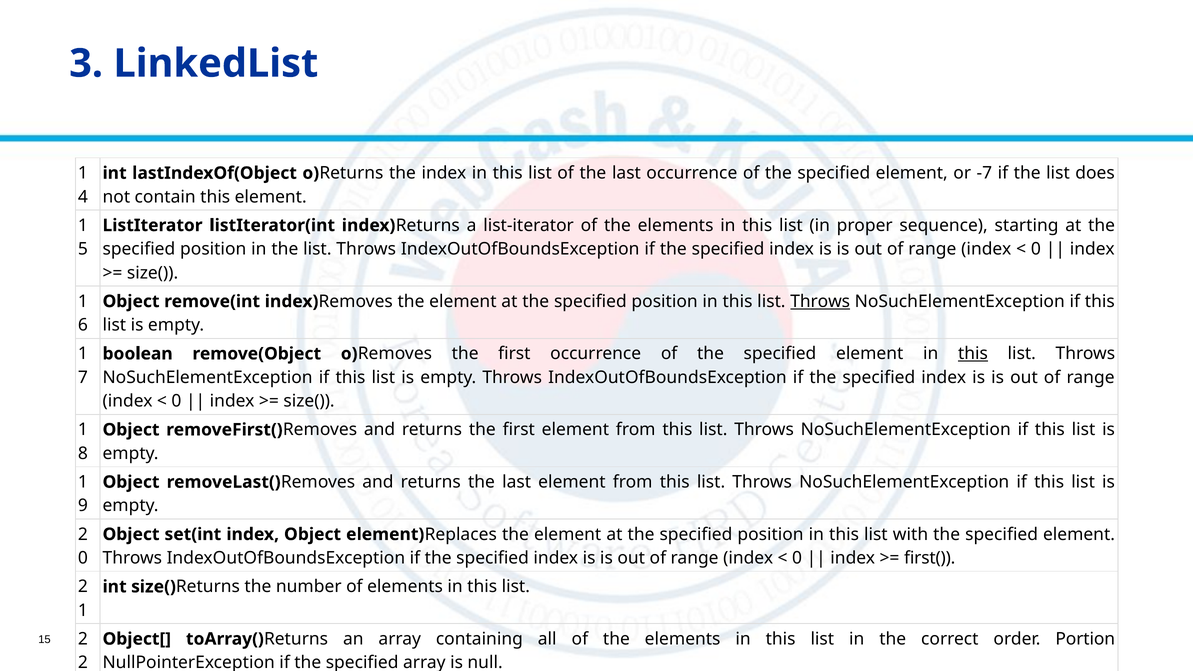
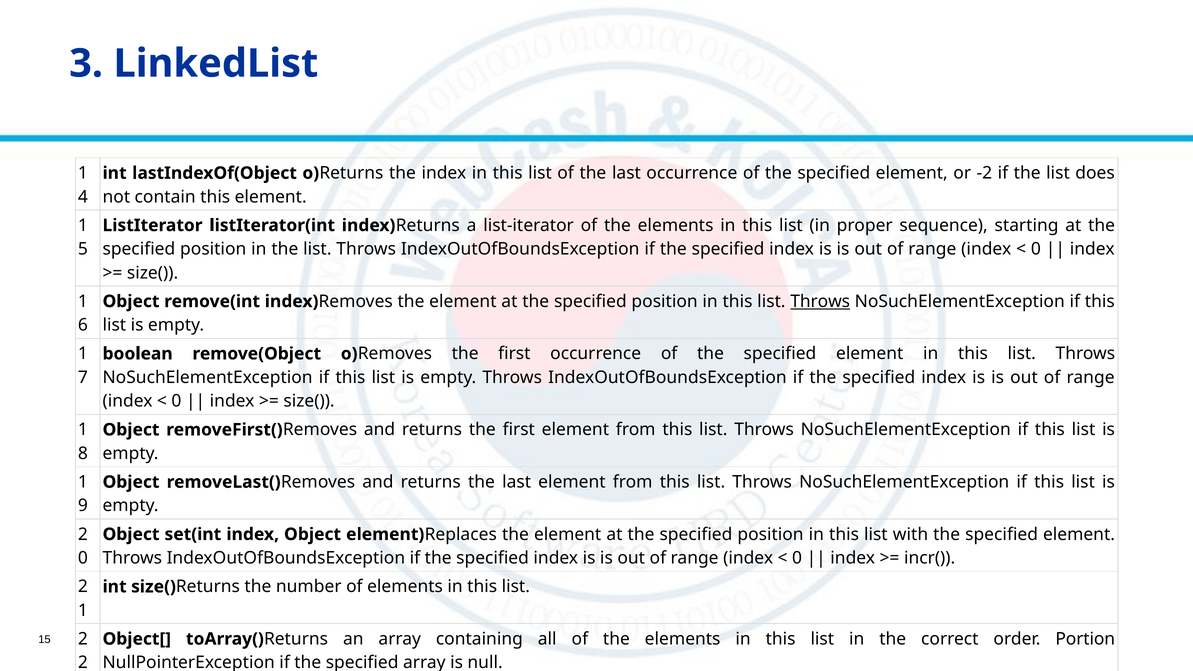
-7: -7 -> -2 (984, 173)
this underline: present -> none (973, 354)
first(: first( -> incr( (930, 558)
